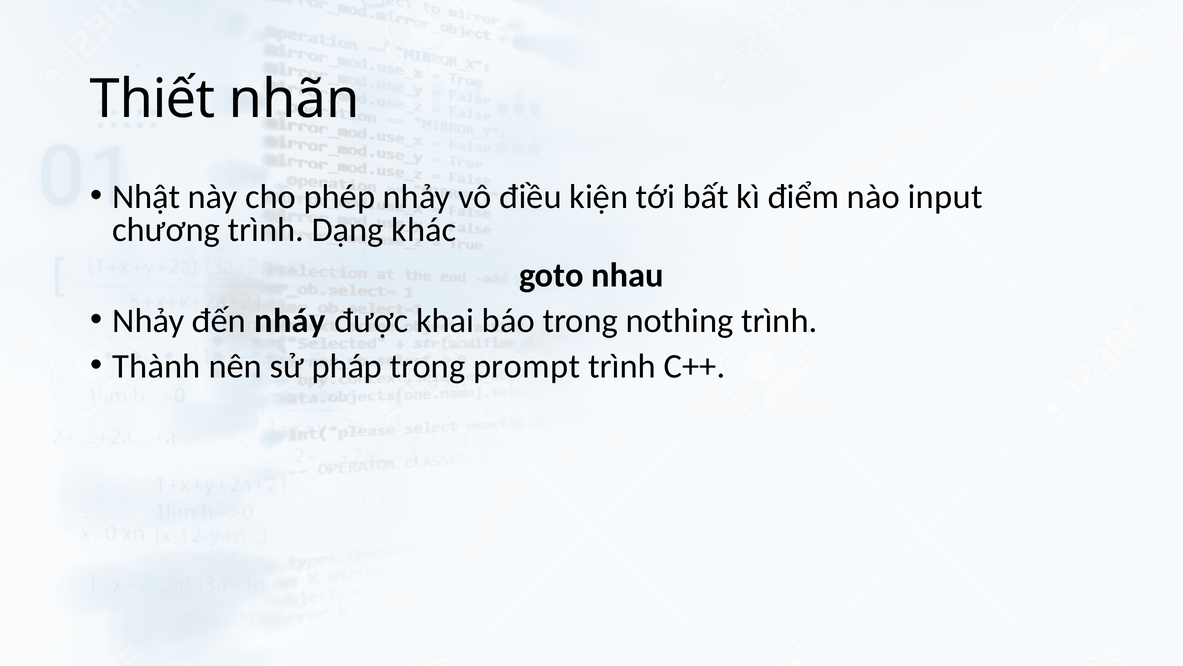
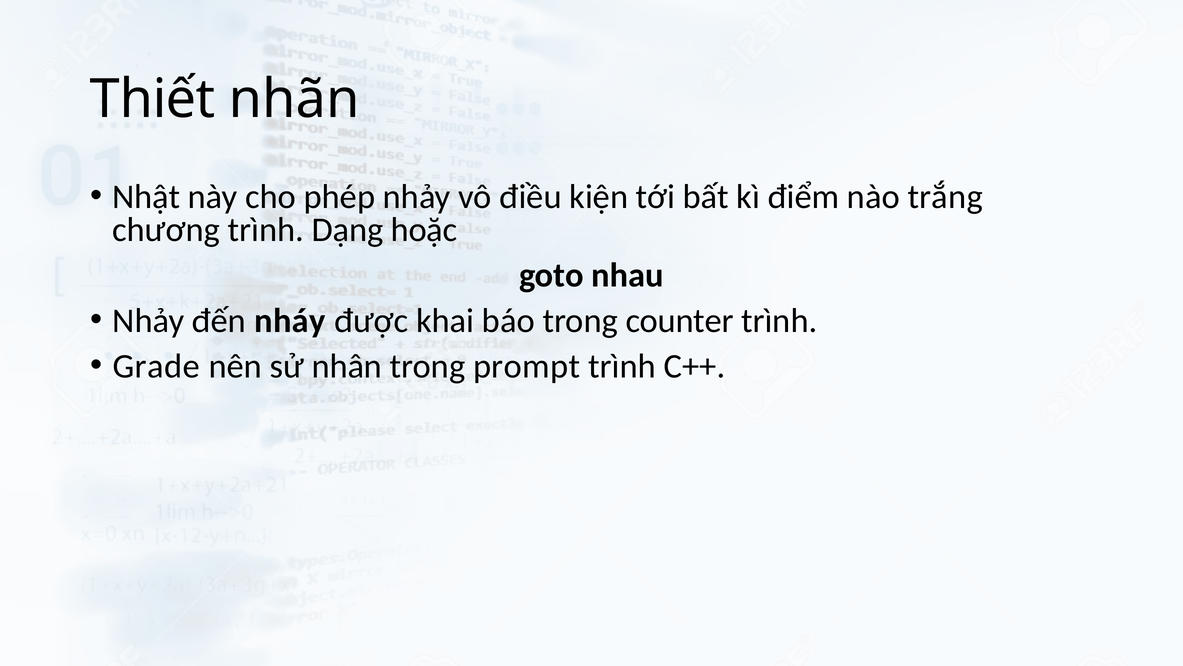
input: input -> trắng (945, 197)
khác: khác -> hoặc (424, 230)
nothing: nothing -> counter (680, 321)
Thành: Thành -> Grade (156, 366)
pháp: pháp -> nhân (347, 366)
